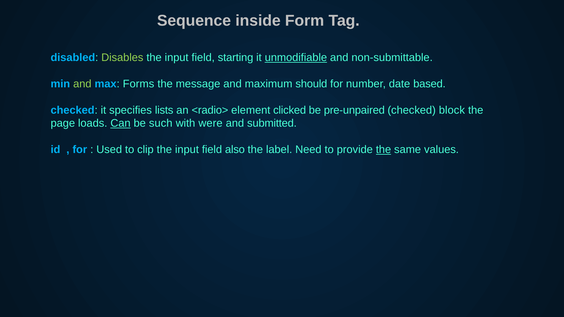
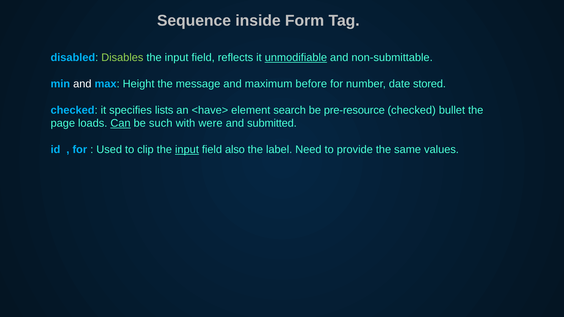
starting: starting -> reflects (236, 58)
and colour: light green -> white (82, 84)
Forms: Forms -> Height (139, 84)
should: should -> before (311, 84)
based: based -> stored (429, 84)
<radio>: <radio> -> <have> (210, 110)
clicked: clicked -> search (290, 110)
pre-unpaired: pre-unpaired -> pre-resource (354, 110)
block: block -> bullet (452, 110)
input underline: none -> present (187, 150)
the underline: present -> none (383, 150)
